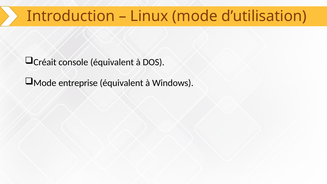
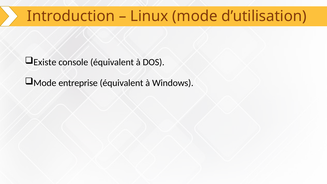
Créait: Créait -> Existe (45, 62)
